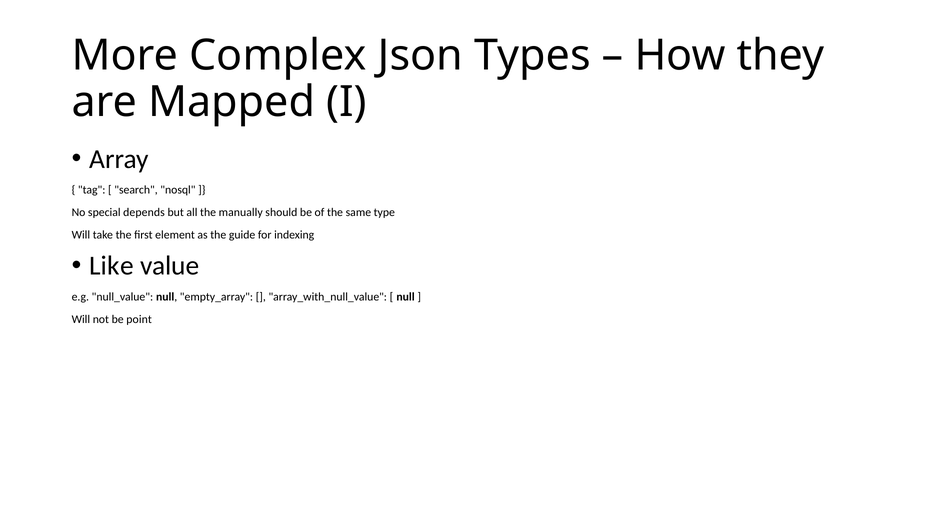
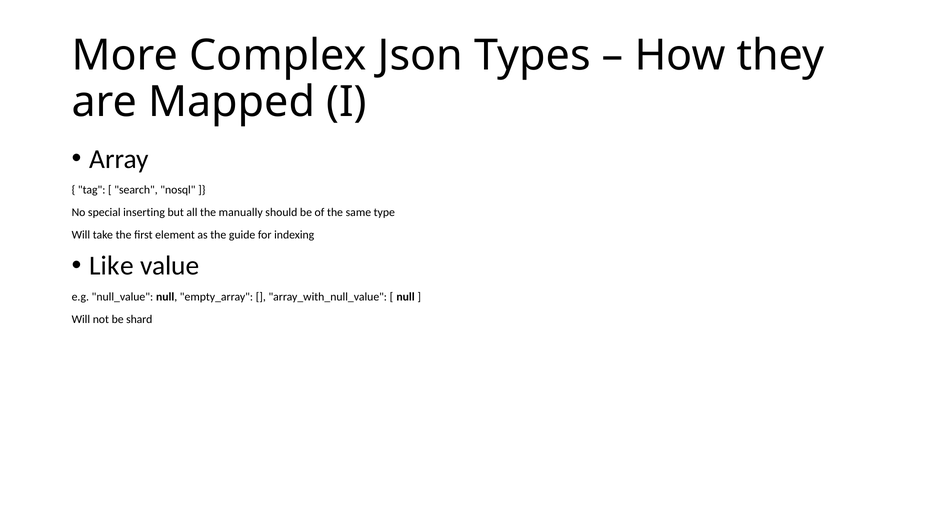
depends: depends -> inserting (144, 212)
point: point -> shard (139, 319)
